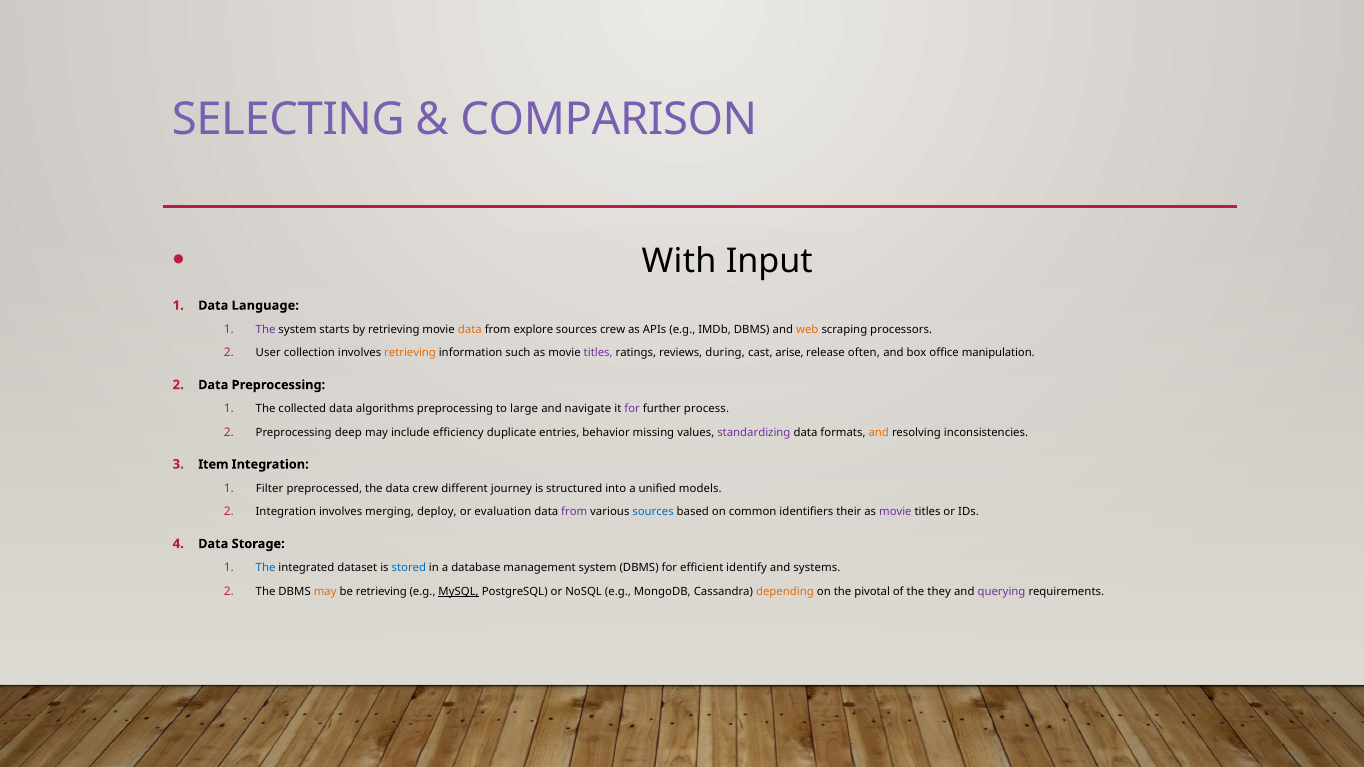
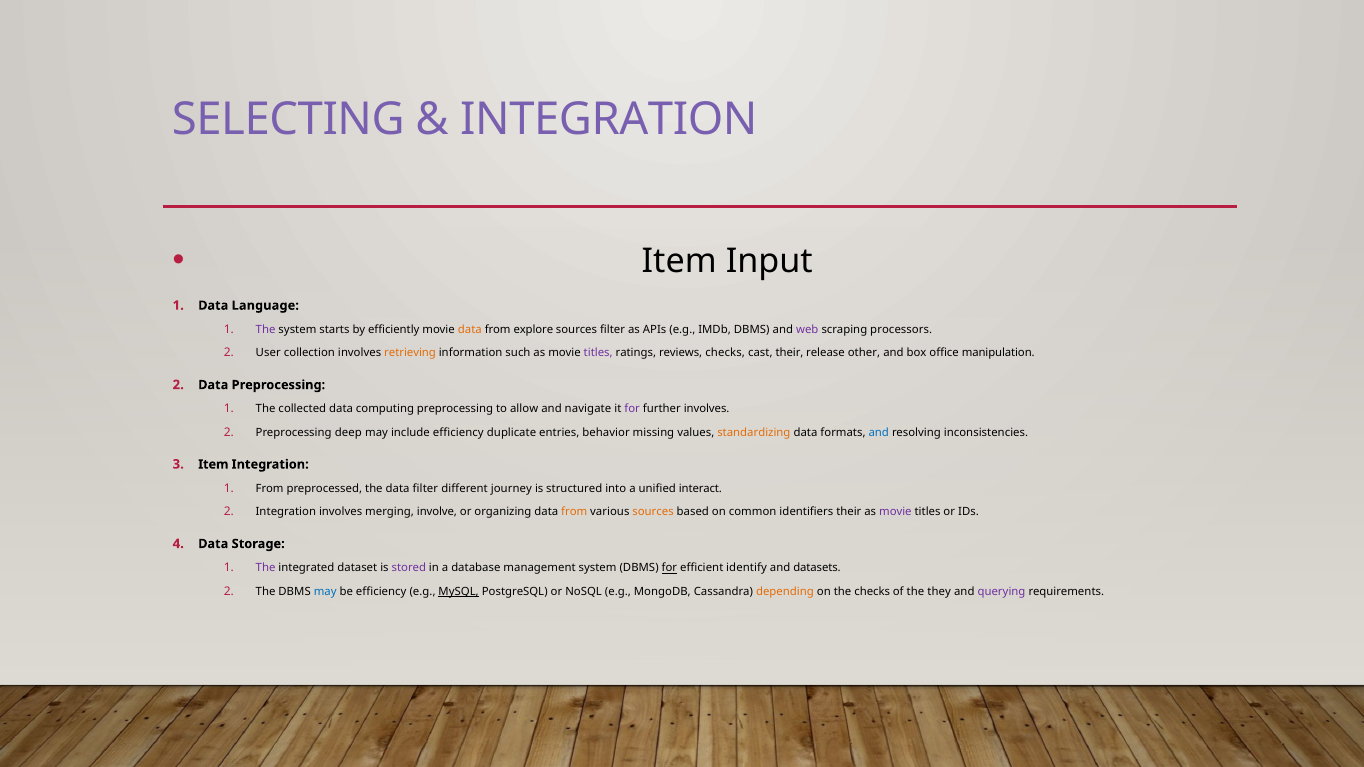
COMPARISON: COMPARISON -> INTEGRATION (609, 119)
With: With -> Item (679, 262)
by retrieving: retrieving -> efficiently (394, 330)
sources crew: crew -> filter (613, 330)
web colour: orange -> purple (807, 330)
reviews during: during -> checks (725, 353)
cast arise: arise -> their (790, 353)
often: often -> other (864, 353)
algorithms: algorithms -> computing (385, 409)
large: large -> allow (524, 409)
further process: process -> involves (707, 409)
standardizing colour: purple -> orange (754, 433)
and colour: orange -> blue (879, 433)
Filter: Filter -> From (270, 489)
data crew: crew -> filter (425, 489)
models: models -> interact (700, 489)
deploy: deploy -> involve (437, 512)
evaluation: evaluation -> organizing (503, 512)
from colour: purple -> orange (574, 512)
sources colour: blue -> orange (653, 512)
The colour: blue -> purple (266, 568)
stored colour: blue -> purple (409, 568)
for underline: none -> present (669, 568)
systems: systems -> datasets (817, 568)
may colour: orange -> blue (325, 592)
be retrieving: retrieving -> efficiency (381, 592)
the pivotal: pivotal -> checks (872, 592)
